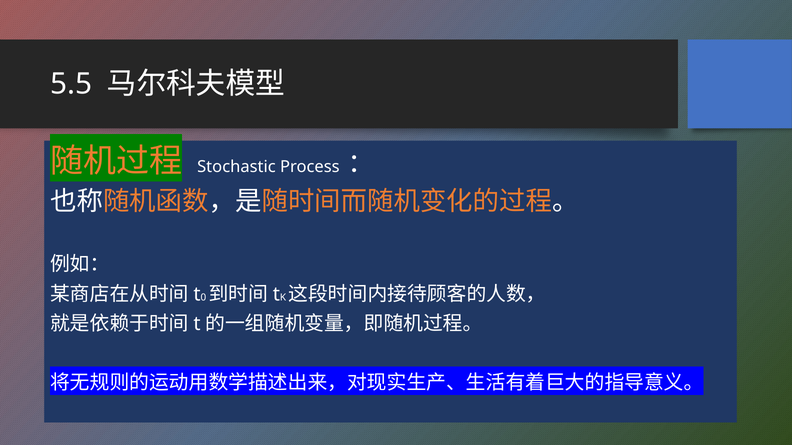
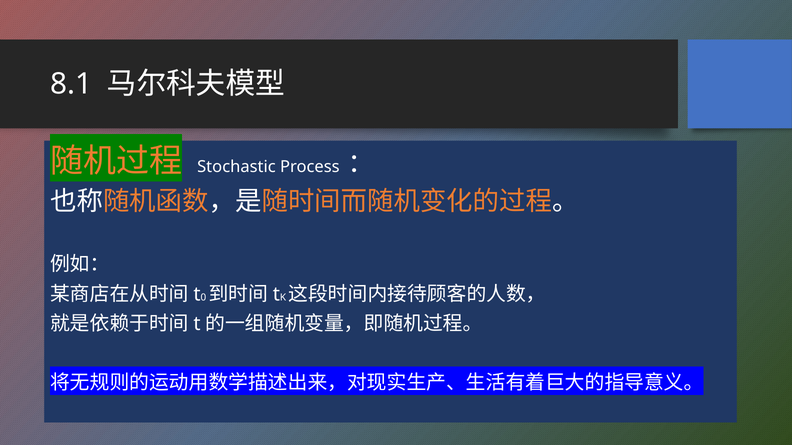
5.5: 5.5 -> 8.1 (71, 84)
